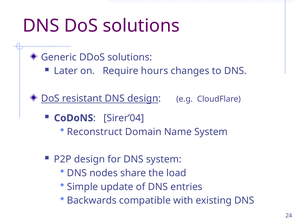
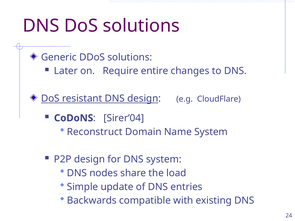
hours: hours -> entire (155, 71)
